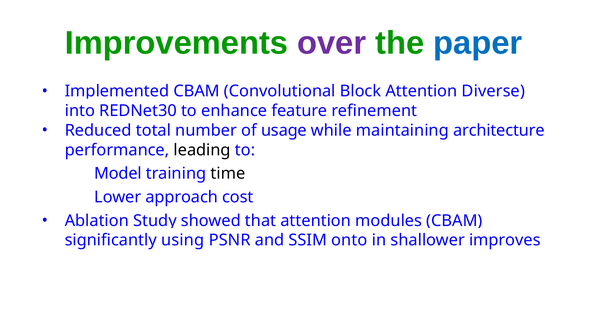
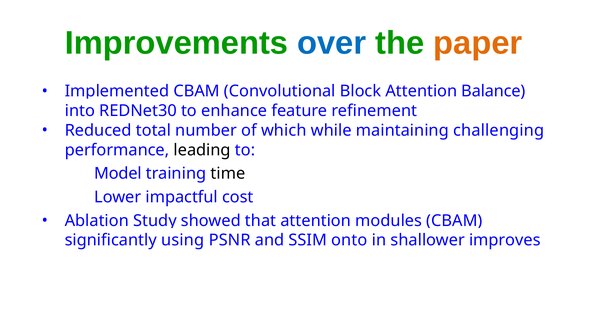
over colour: purple -> blue (332, 43)
paper colour: blue -> orange (478, 43)
Diverse: Diverse -> Balance (493, 91)
usage: usage -> which (284, 131)
architecture: architecture -> challenging (499, 131)
approach: approach -> impactful (182, 197)
